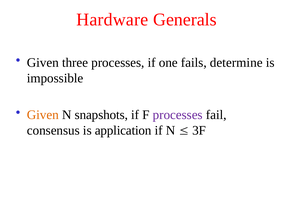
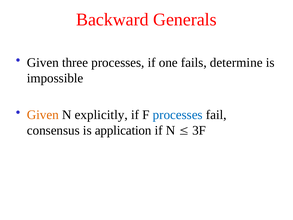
Hardware: Hardware -> Backward (112, 20)
snapshots: snapshots -> explicitly (101, 115)
processes colour: purple -> blue (178, 115)
